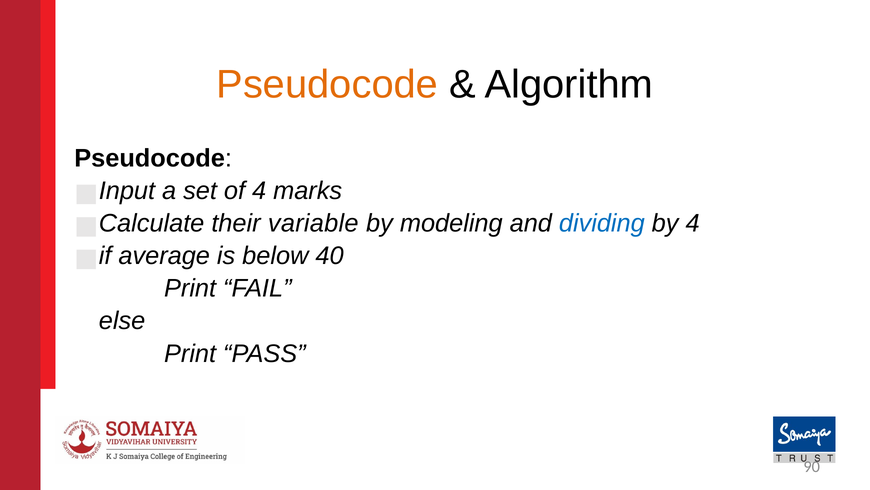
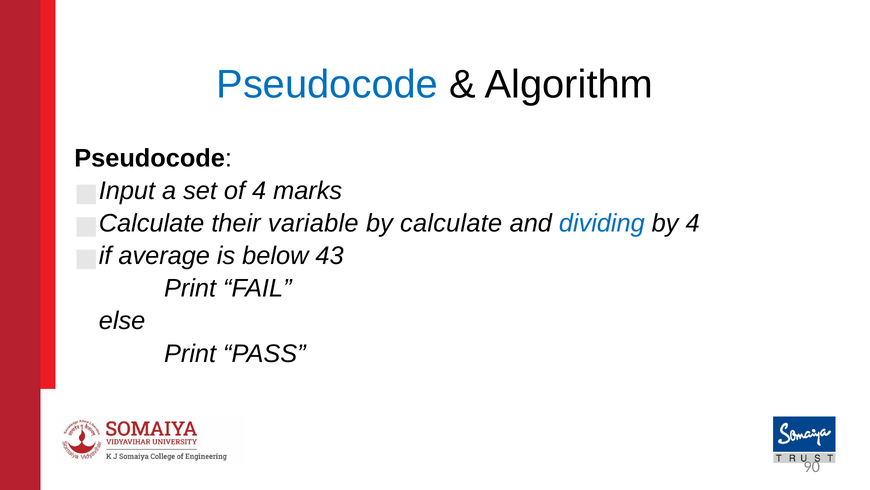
Pseudocode colour: orange -> blue (327, 84)
by modeling: modeling -> calculate (451, 223)
40: 40 -> 43 (330, 256)
